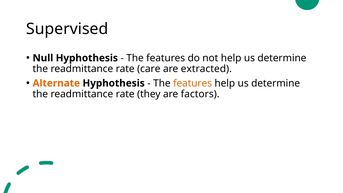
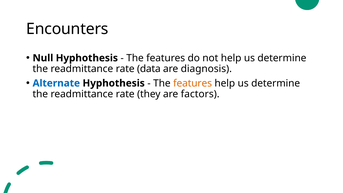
Supervised: Supervised -> Encounters (67, 29)
care: care -> data (149, 69)
extracted: extracted -> diagnosis (206, 69)
Alternate colour: orange -> blue (56, 83)
